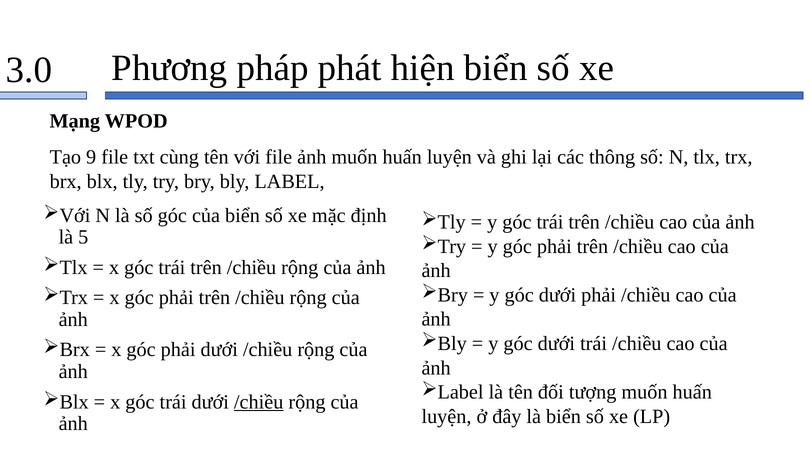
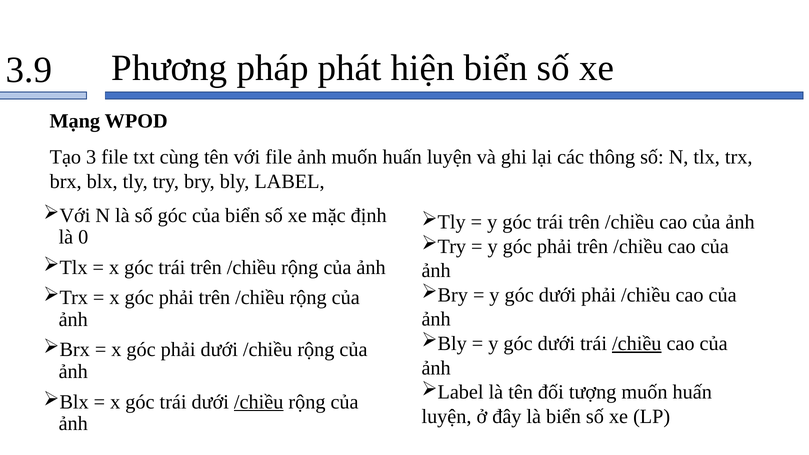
3.0: 3.0 -> 3.9 (29, 70)
9: 9 -> 3 (91, 157)
5: 5 -> 0 (83, 237)
/chiều underline: none -> present (637, 344)
